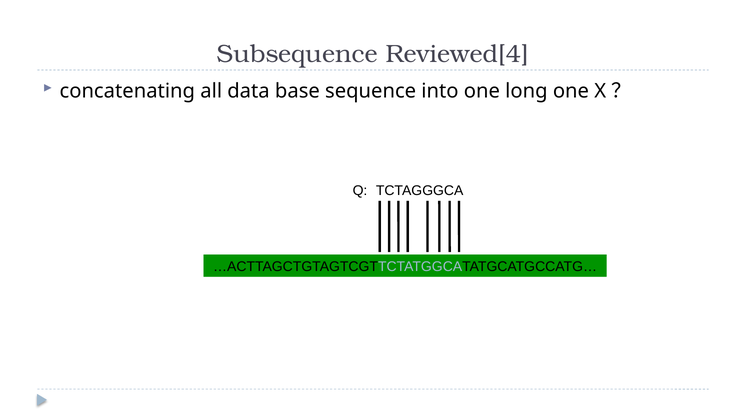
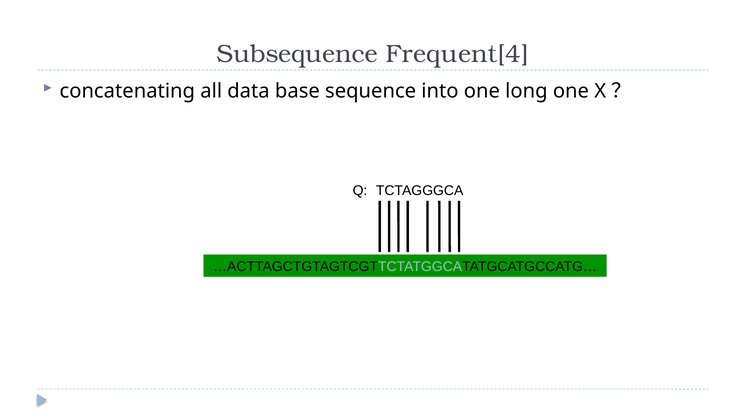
Reviewed[4: Reviewed[4 -> Frequent[4 (457, 54)
